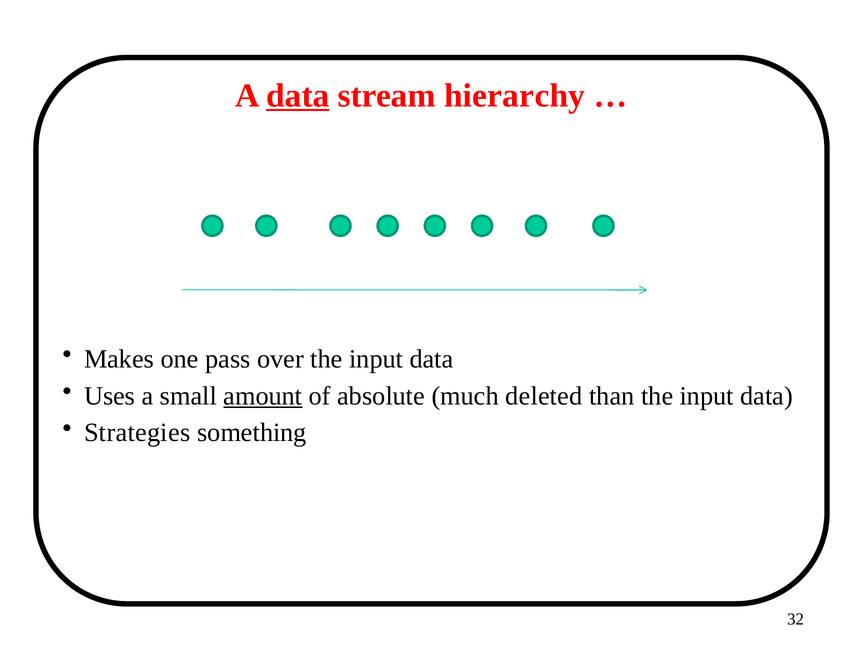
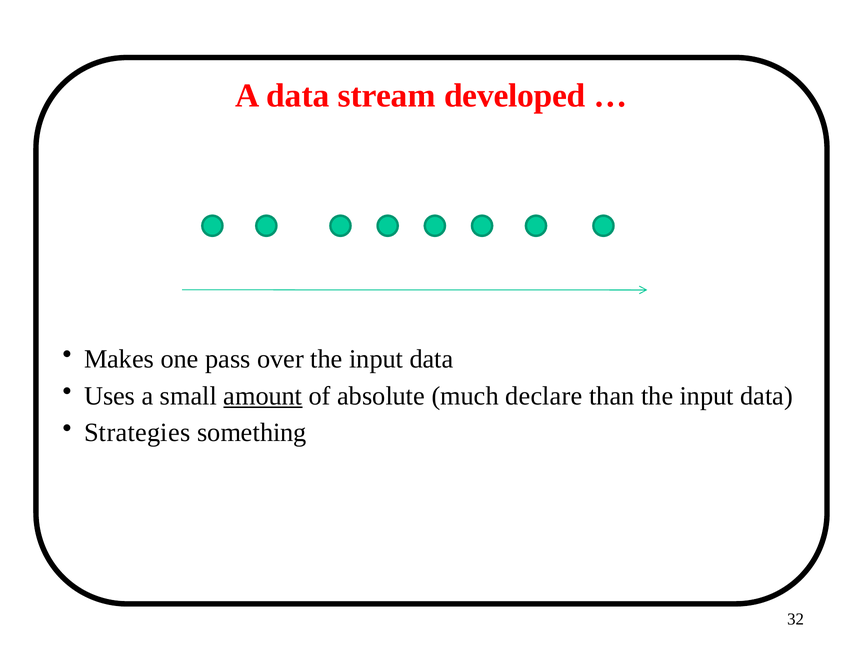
data underline: present -> none (298, 96)
hierarchy: hierarchy -> developed (515, 96)
deleted: deleted -> declare (544, 396)
